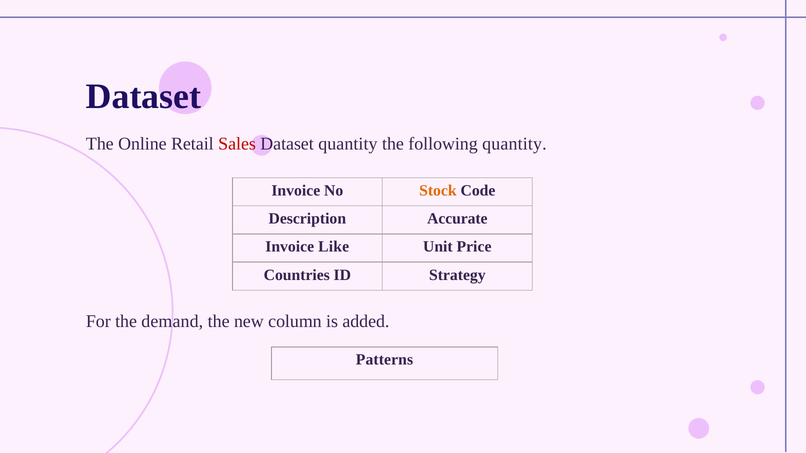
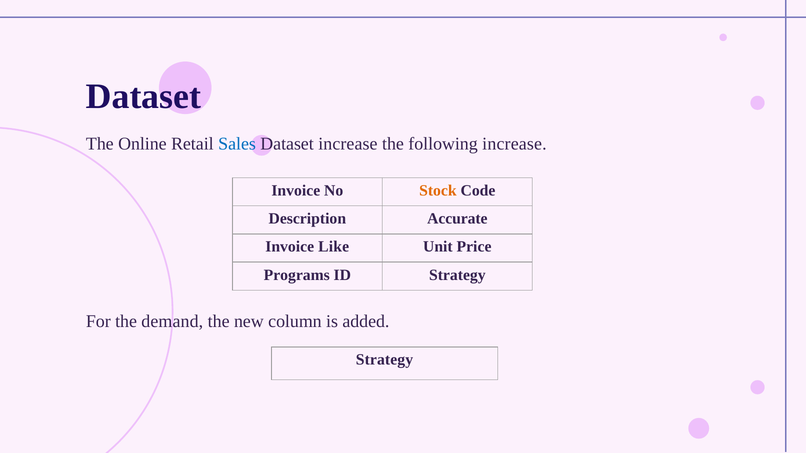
Sales colour: red -> blue (237, 144)
Dataset quantity: quantity -> increase (348, 144)
following quantity: quantity -> increase (514, 144)
Countries: Countries -> Programs (297, 275)
Patterns: Patterns -> Strategy (384, 360)
